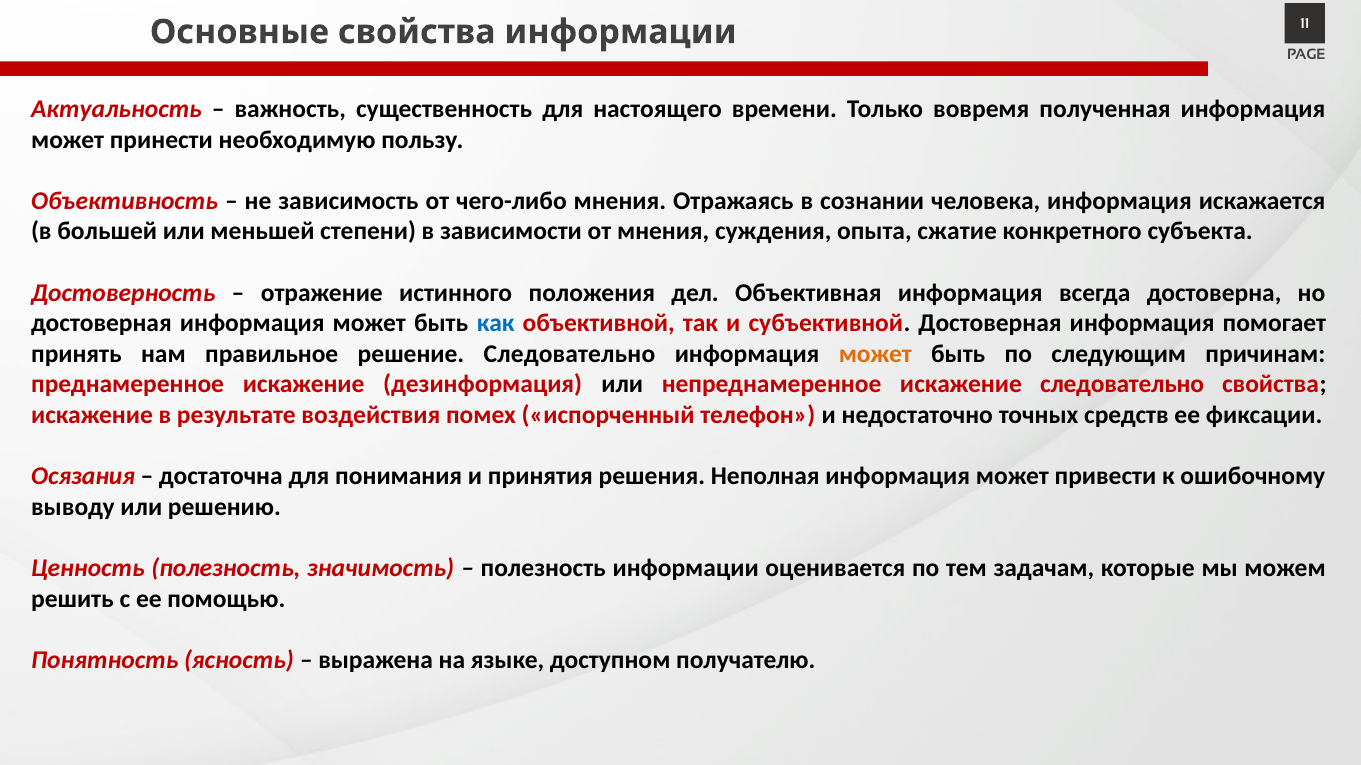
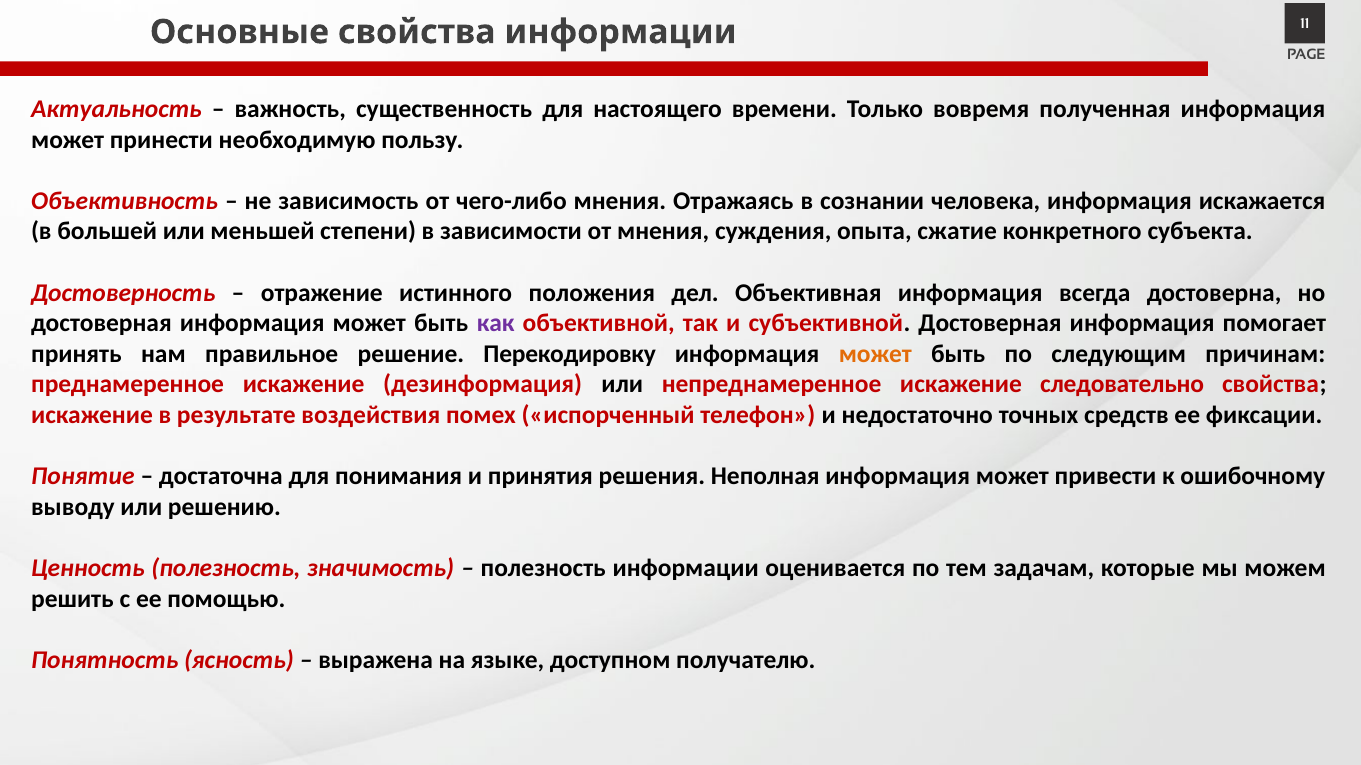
как colour: blue -> purple (496, 323)
решение Следовательно: Следовательно -> Перекодировку (570, 354)
Осязания: Осязания -> Понятие (83, 477)
